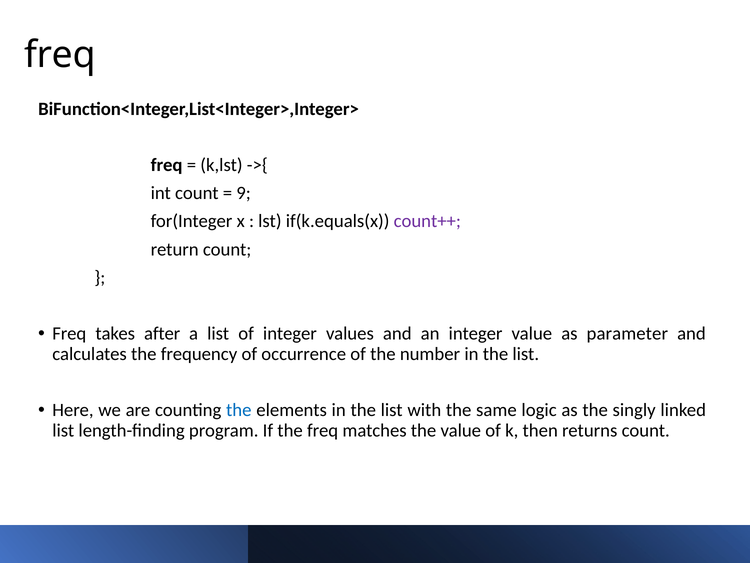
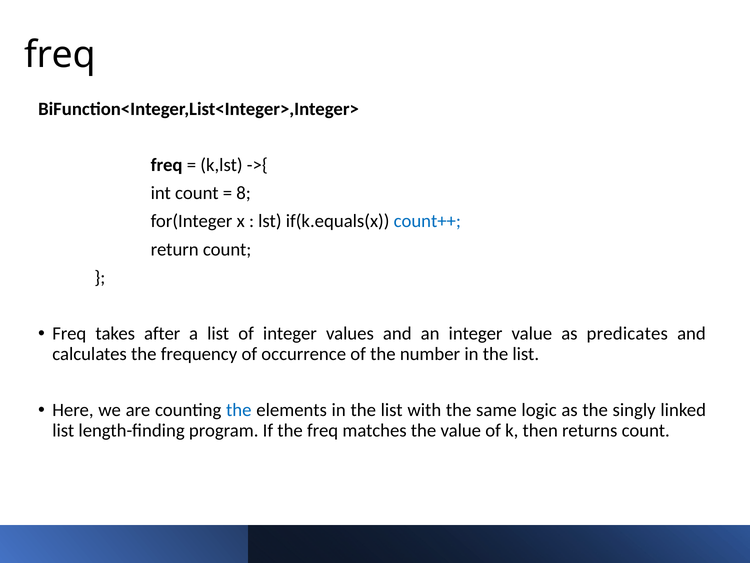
9: 9 -> 8 (244, 193)
count++ colour: purple -> blue (427, 221)
parameter: parameter -> predicates (627, 333)
